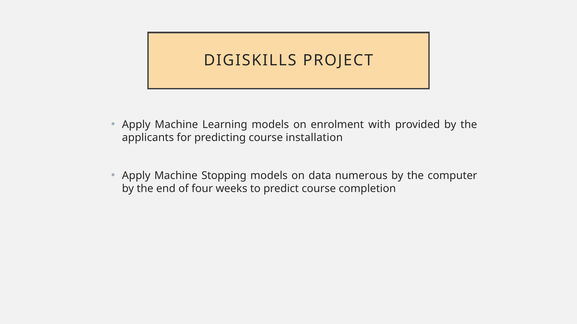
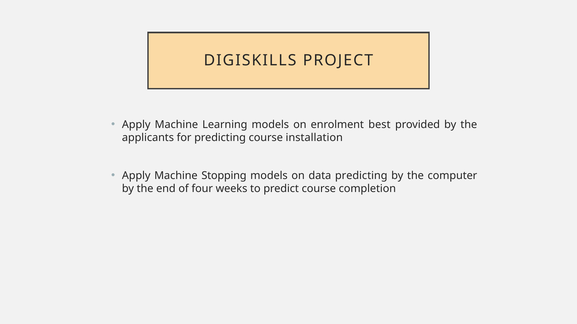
with: with -> best (379, 125)
data numerous: numerous -> predicting (361, 176)
